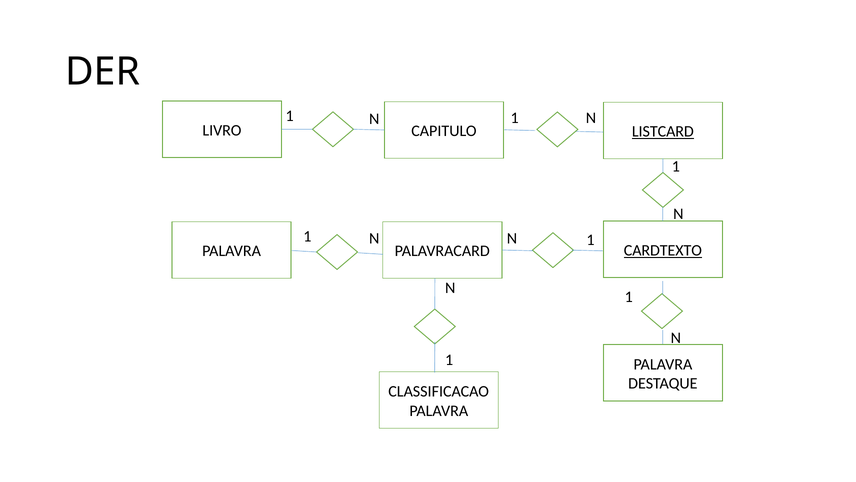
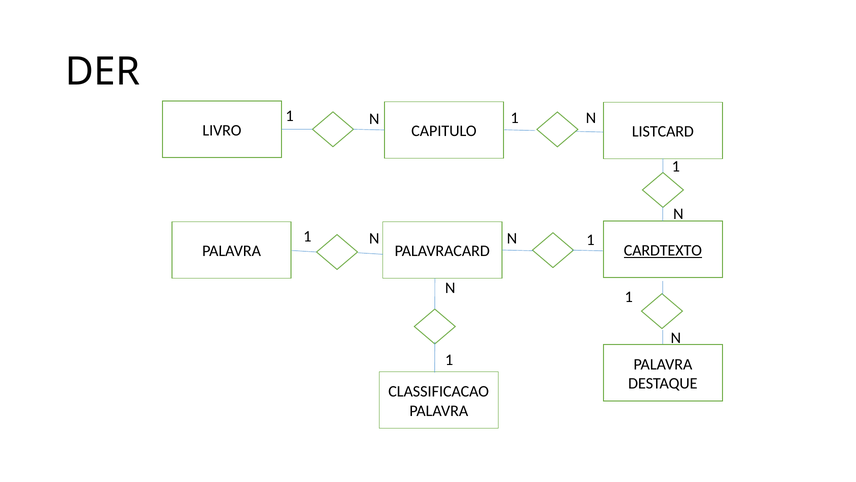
LISTCARD underline: present -> none (663, 131)
